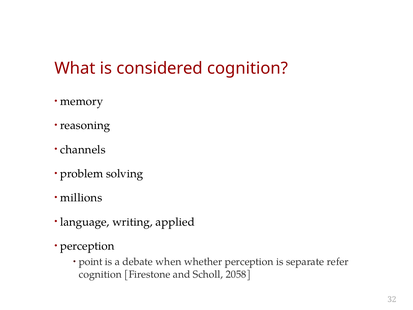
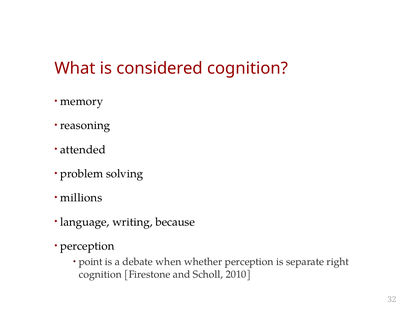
channels: channels -> attended (83, 149)
applied: applied -> because (175, 222)
refer: refer -> right (338, 262)
2058: 2058 -> 2010 (238, 274)
